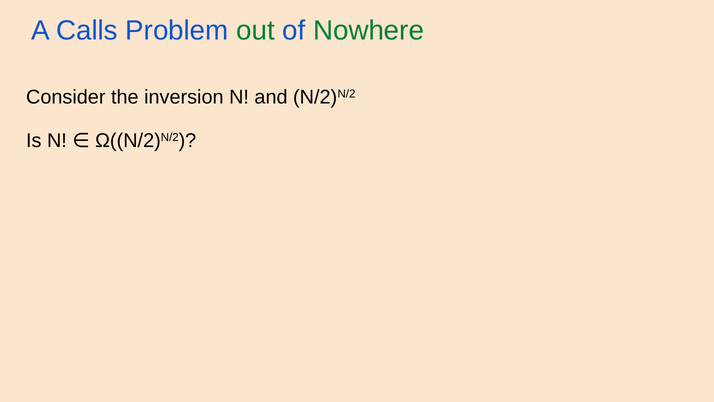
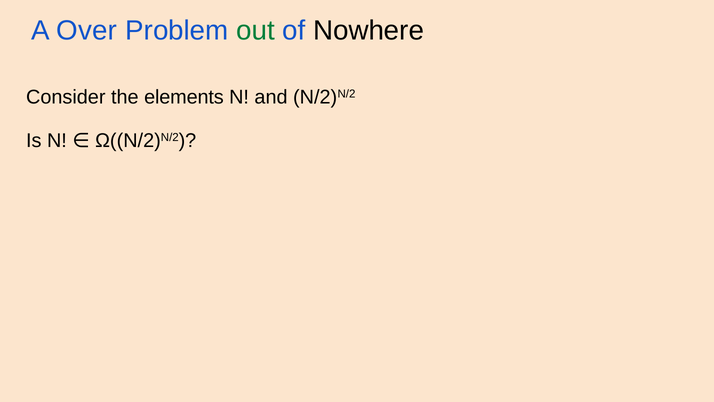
Calls: Calls -> Over (87, 31)
Nowhere colour: green -> black (369, 31)
inversion: inversion -> elements (184, 97)
